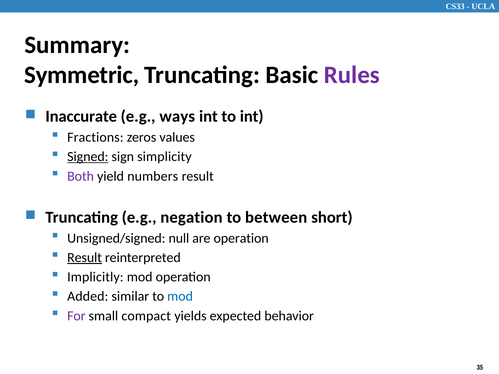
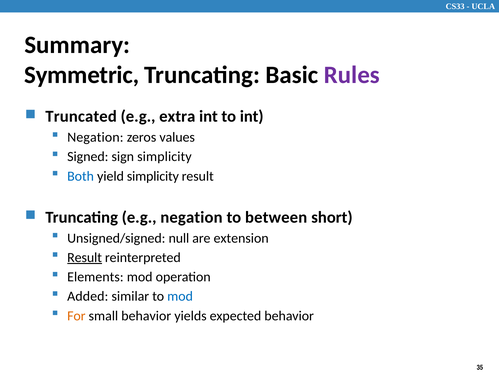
Inaccurate: Inaccurate -> Truncated (81, 117)
ways: ways -> extra (177, 117)
Fractions: Fractions -> Negation (95, 137)
Signed underline: present -> none (88, 157)
Both colour: purple -> blue (81, 176)
yield numbers: numbers -> simplicity (153, 176)
are operation: operation -> extension (241, 238)
Implicitly: Implicitly -> Elements (95, 277)
For colour: purple -> orange (76, 316)
small compact: compact -> behavior (146, 316)
